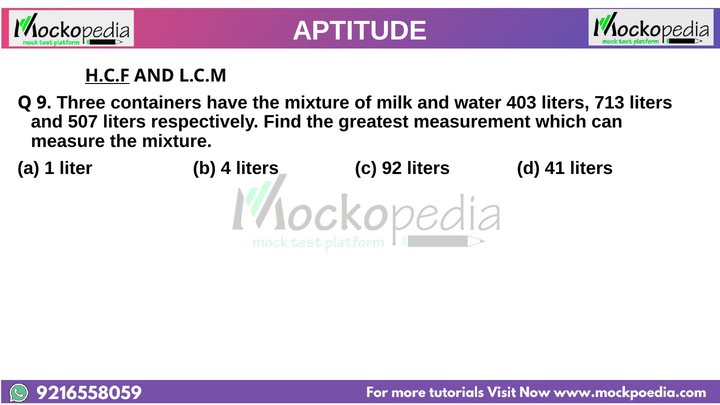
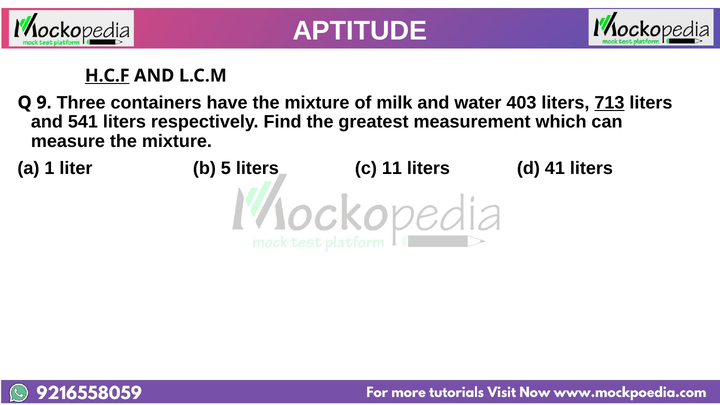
713 underline: none -> present (609, 103)
507: 507 -> 541 (83, 122)
4: 4 -> 5 (226, 168)
92: 92 -> 11 (392, 168)
